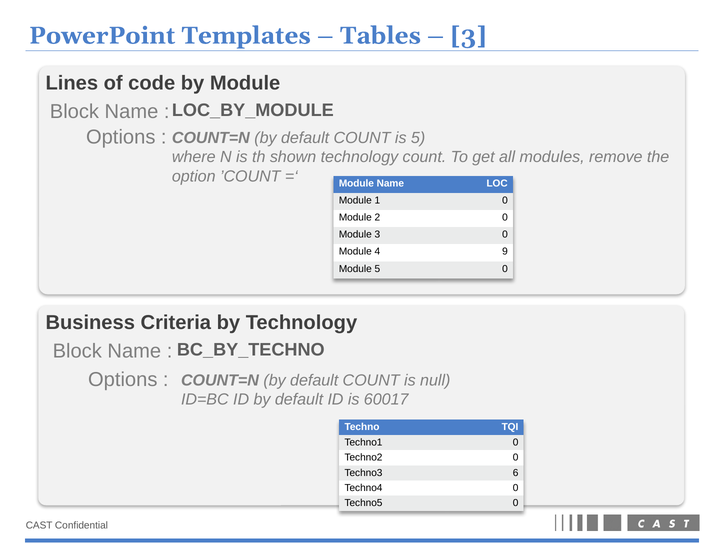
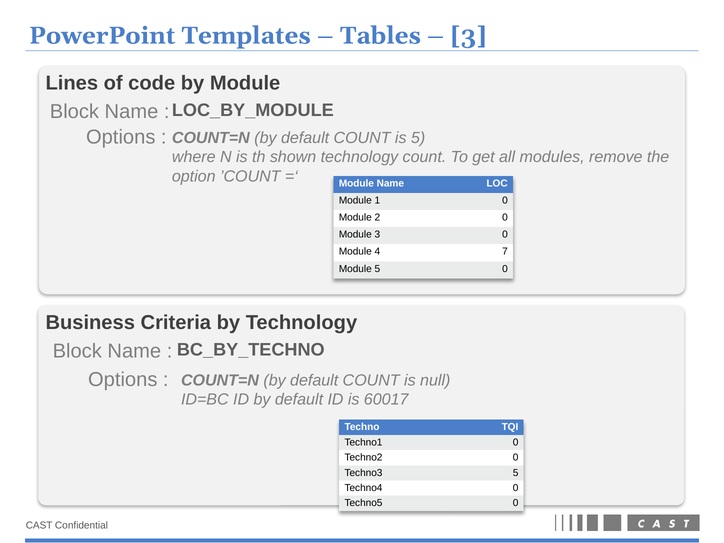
9: 9 -> 7 (505, 252)
Techno3 6: 6 -> 5 (516, 473)
